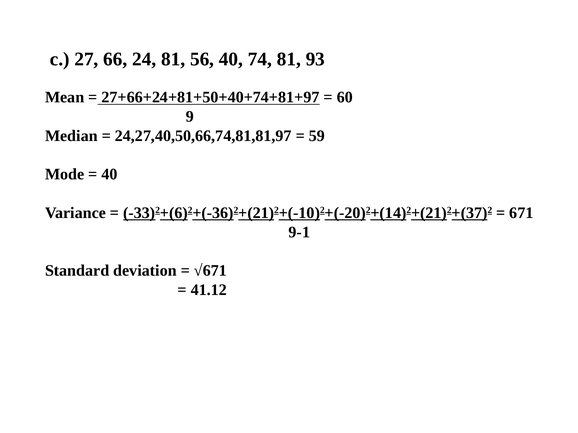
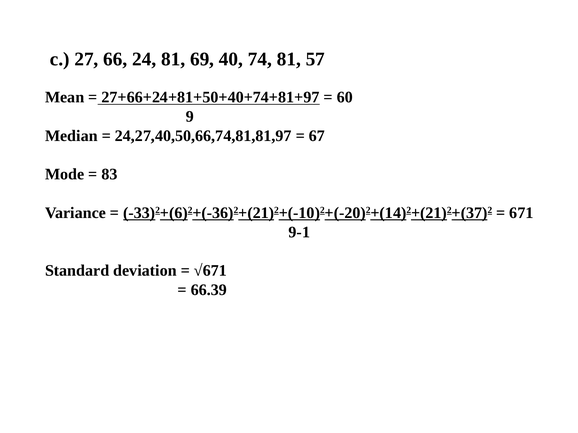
56: 56 -> 69 (202, 59)
93: 93 -> 57 (315, 59)
59: 59 -> 67 (317, 136)
40: 40 -> 83 (109, 175)
41.12: 41.12 -> 66.39 (209, 290)
